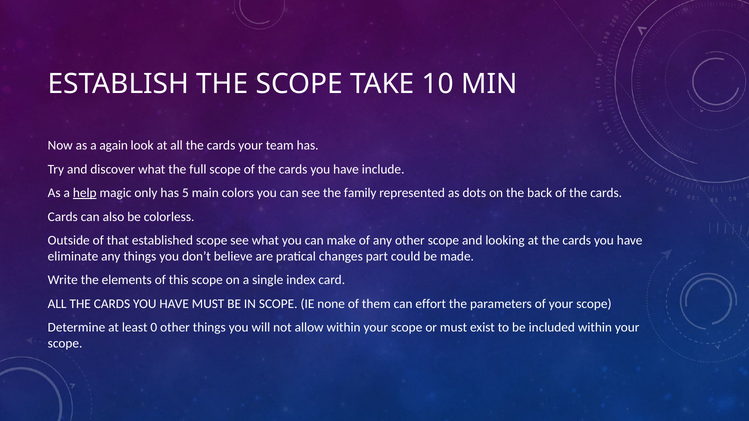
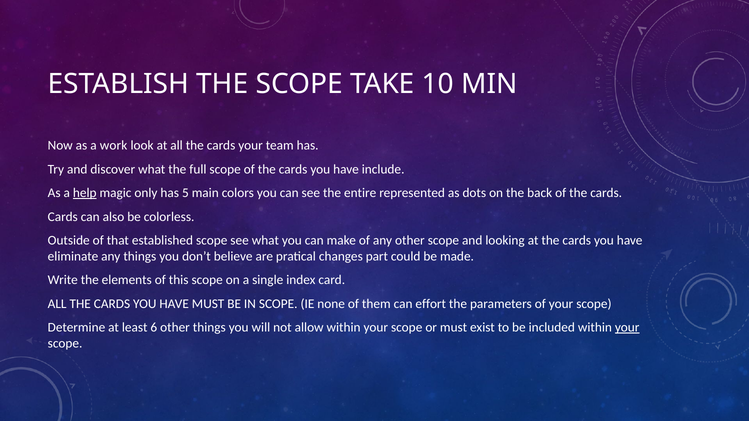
again: again -> work (114, 146)
family: family -> entire (360, 193)
0: 0 -> 6 (154, 328)
your underline: none -> present (627, 328)
